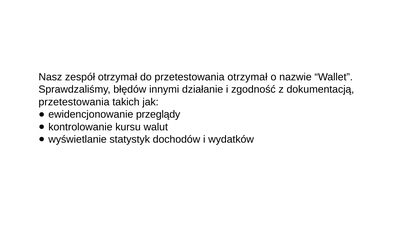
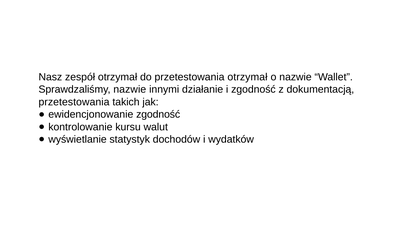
Sprawdzaliśmy błędów: błędów -> nazwie (130, 90)
ewidencjonowanie przeglądy: przeglądy -> zgodność (158, 114)
